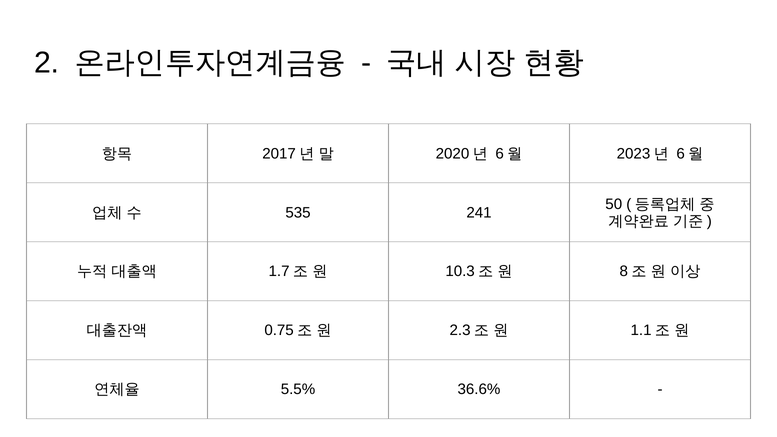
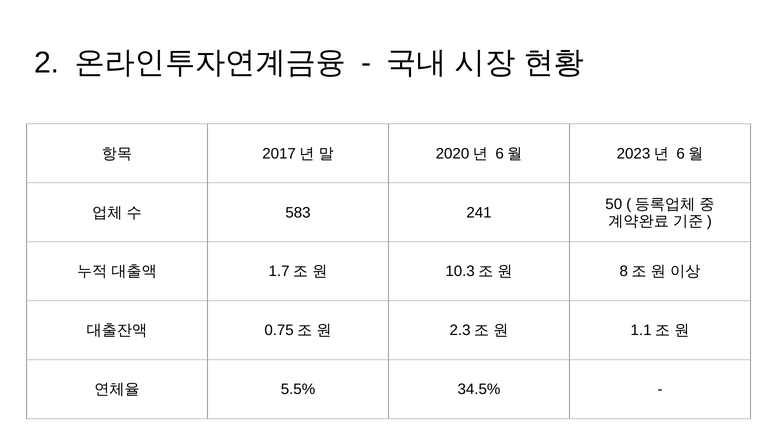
535: 535 -> 583 (298, 213)
36.6%: 36.6% -> 34.5% (479, 390)
